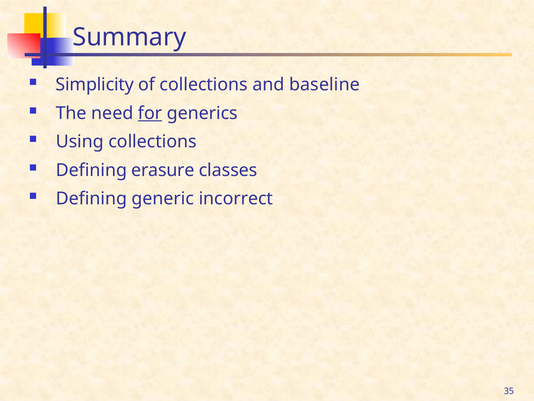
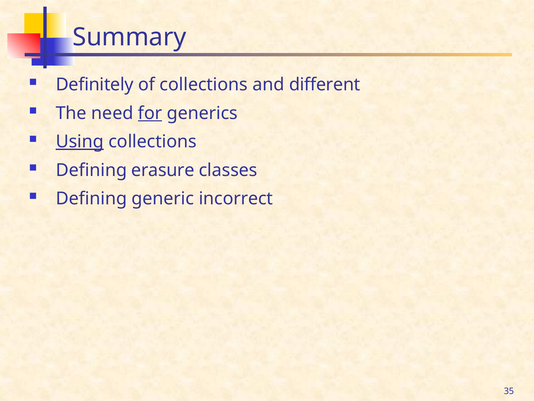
Simplicity: Simplicity -> Definitely (95, 85)
baseline: baseline -> different (325, 85)
Using underline: none -> present (80, 141)
